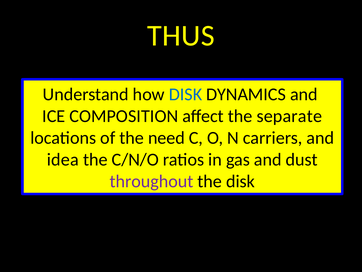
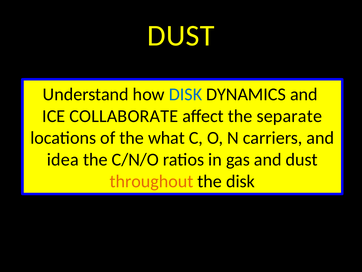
THUS: THUS -> DUST (181, 36)
COMPOSITION: COMPOSITION -> COLLABORATE (124, 116)
need: need -> what (166, 138)
throughout colour: purple -> orange (151, 181)
